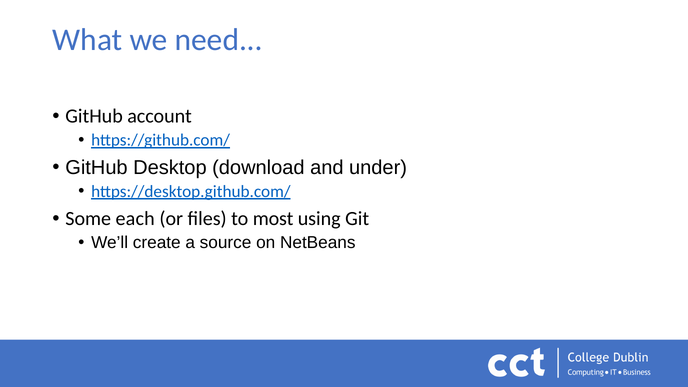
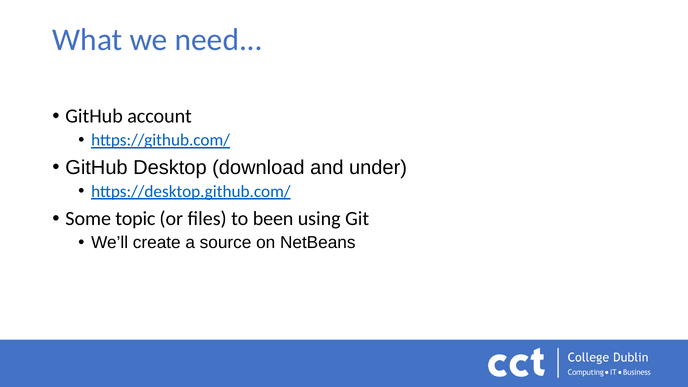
each: each -> topic (135, 219)
most: most -> been (273, 219)
